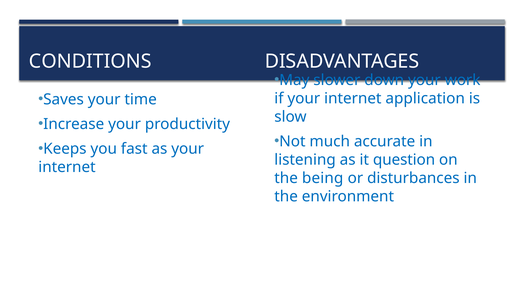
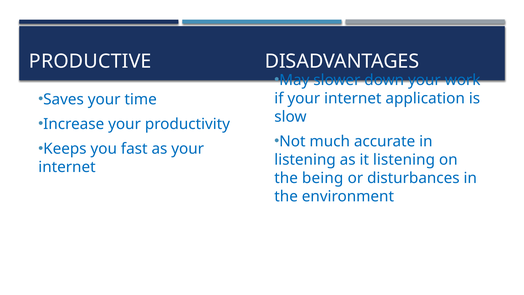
CONDITIONS: CONDITIONS -> PRODUCTIVE (90, 61)
it question: question -> listening (404, 160)
